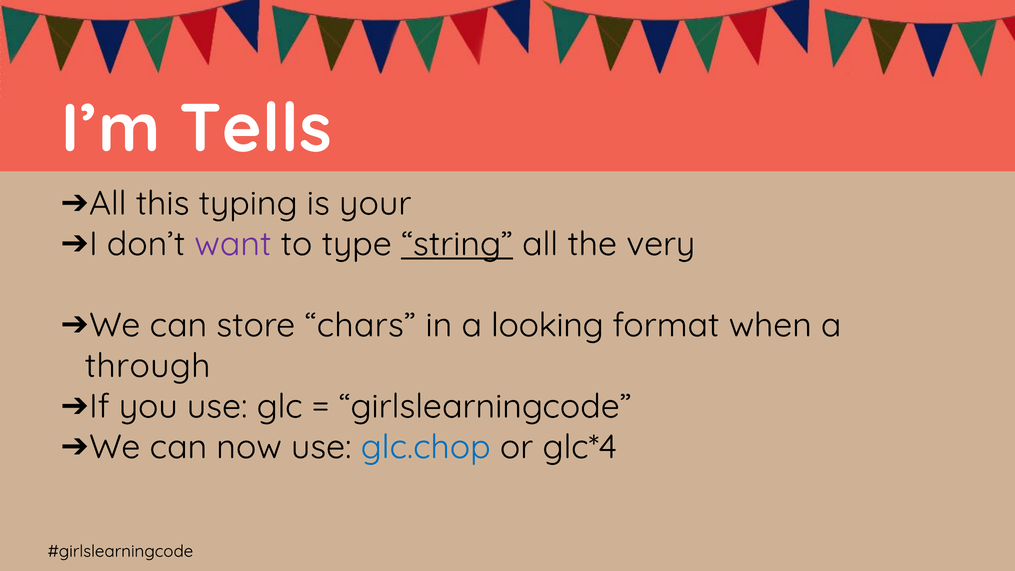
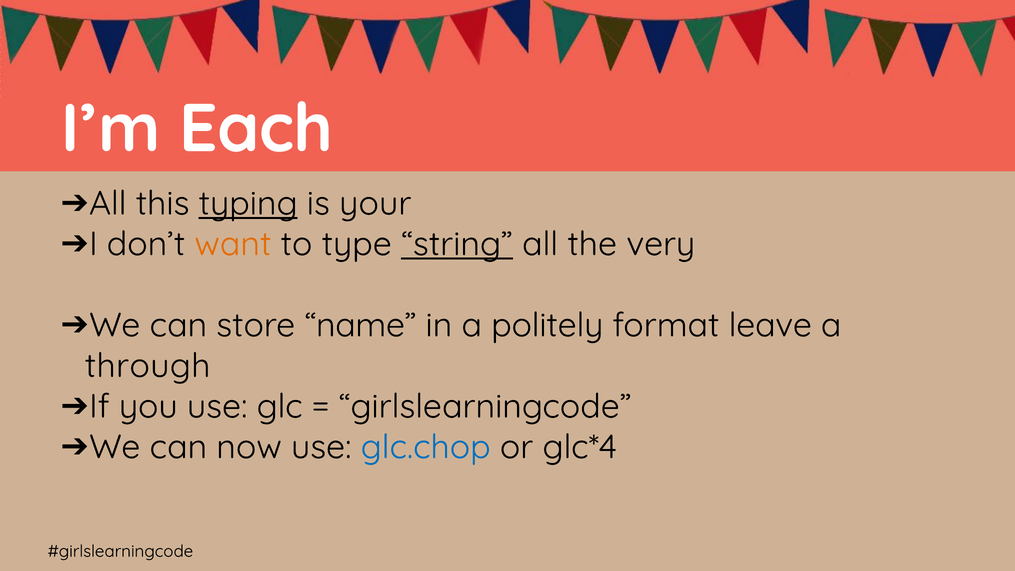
Tells: Tells -> Each (256, 129)
typing underline: none -> present (248, 203)
want colour: purple -> orange (233, 244)
chars: chars -> name (361, 325)
looking: looking -> politely (547, 325)
when: when -> leave (770, 325)
